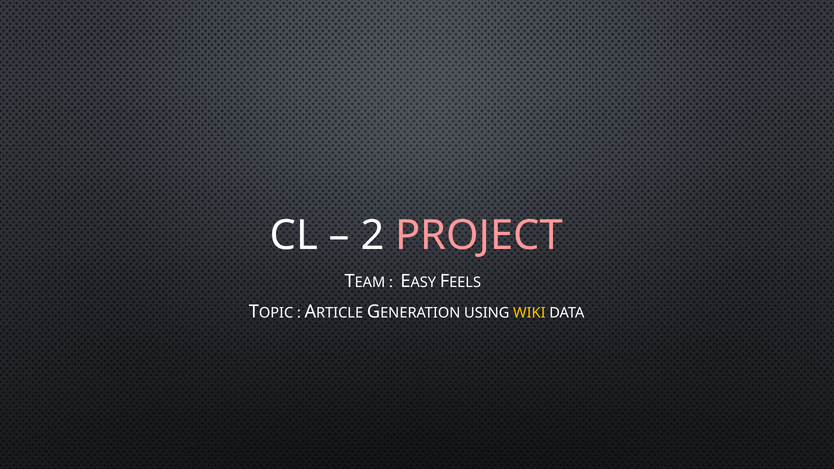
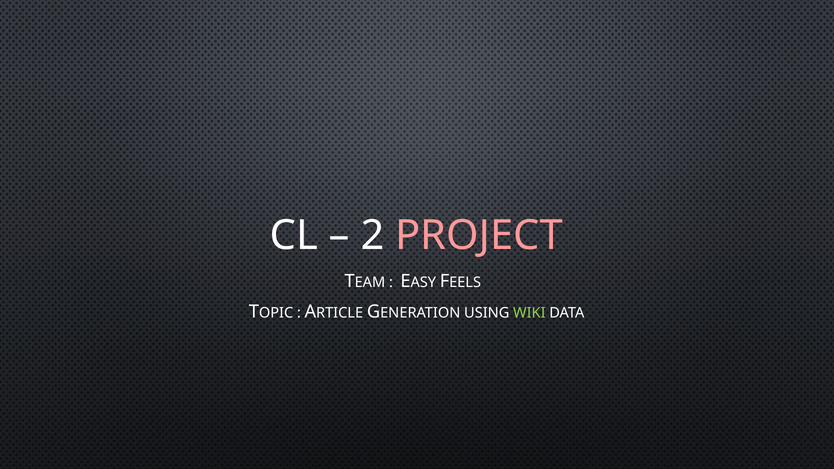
WIKI colour: yellow -> light green (529, 313)
